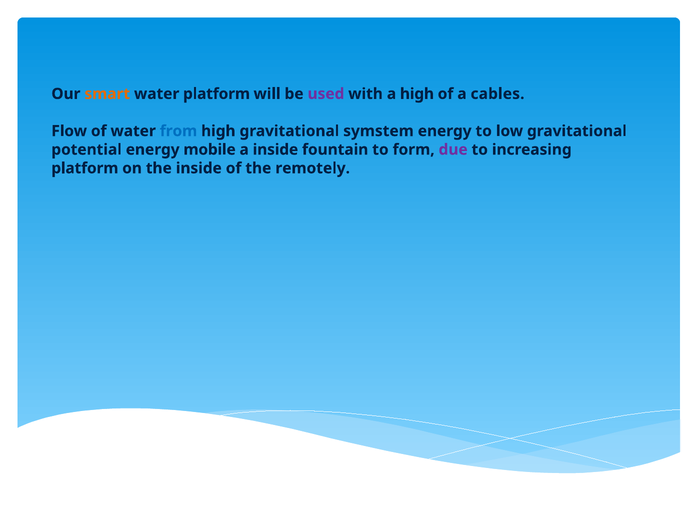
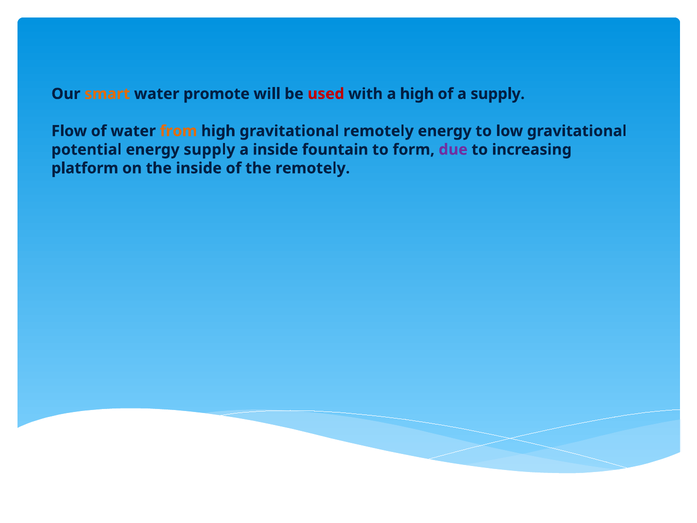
water platform: platform -> promote (217, 94)
used colour: purple -> red (326, 94)
a cables: cables -> supply (498, 94)
from colour: blue -> orange (179, 131)
gravitational symstem: symstem -> remotely (378, 131)
energy mobile: mobile -> supply (209, 150)
